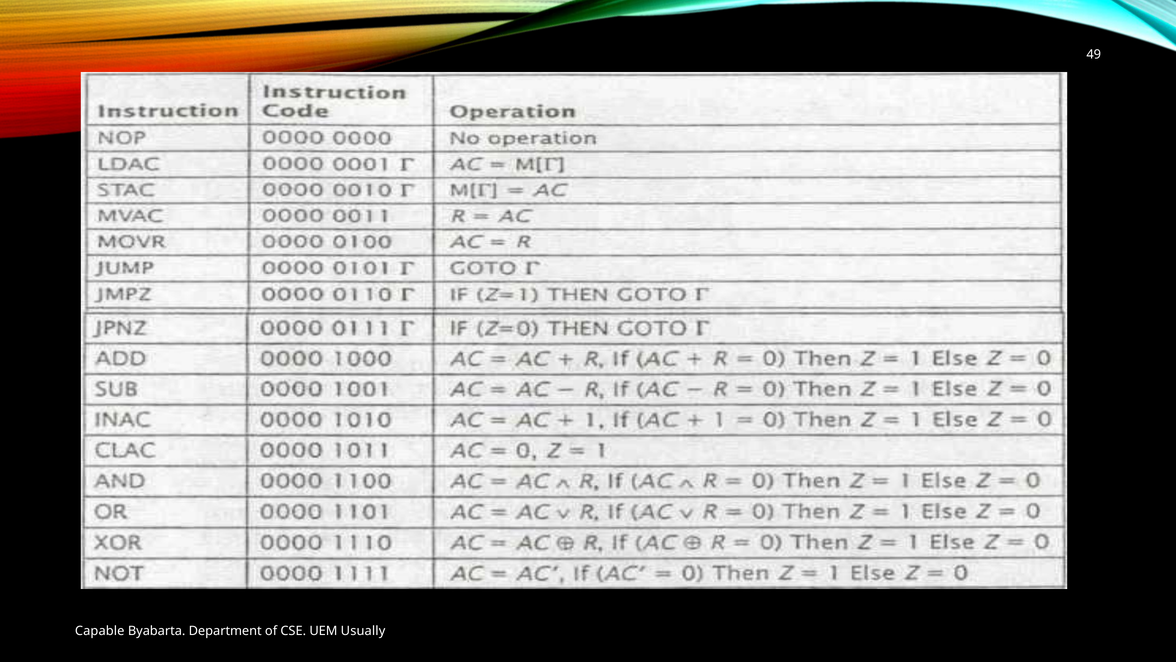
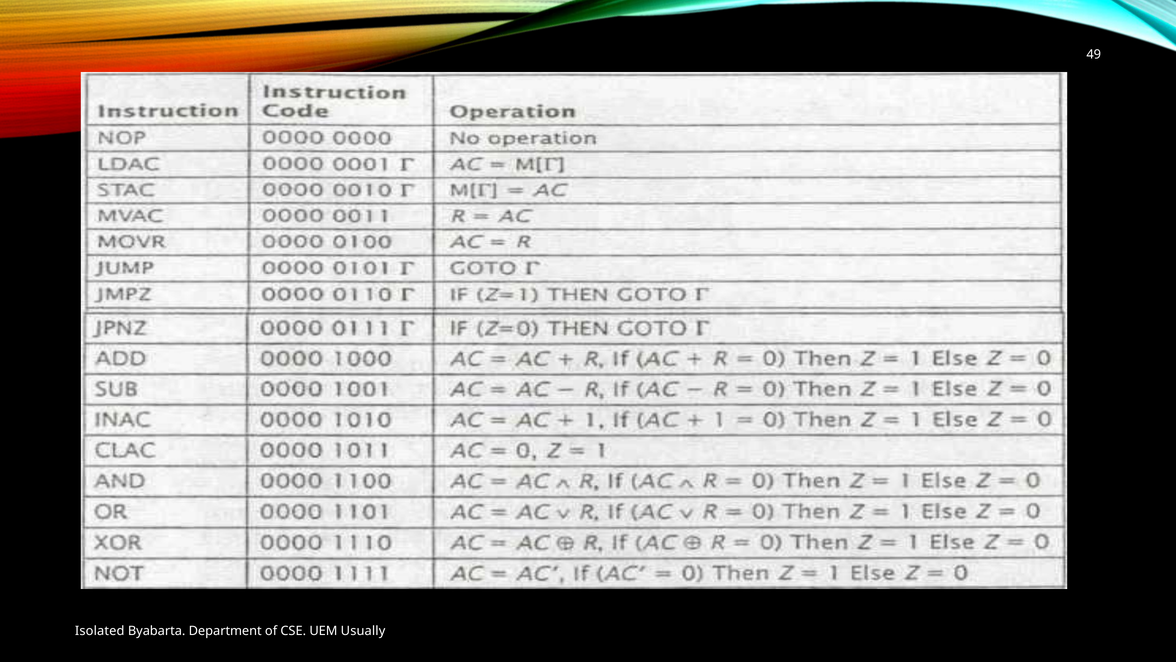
Capable: Capable -> Isolated (100, 631)
